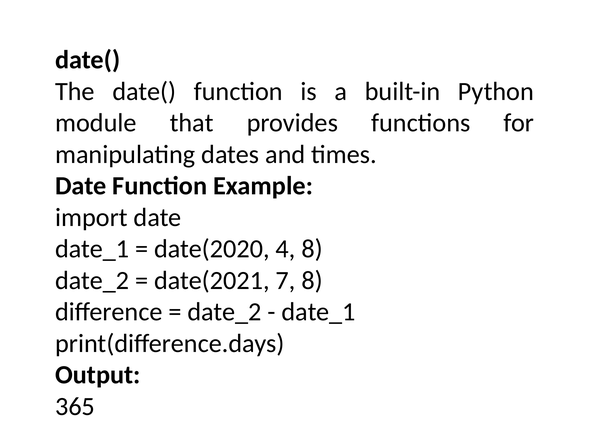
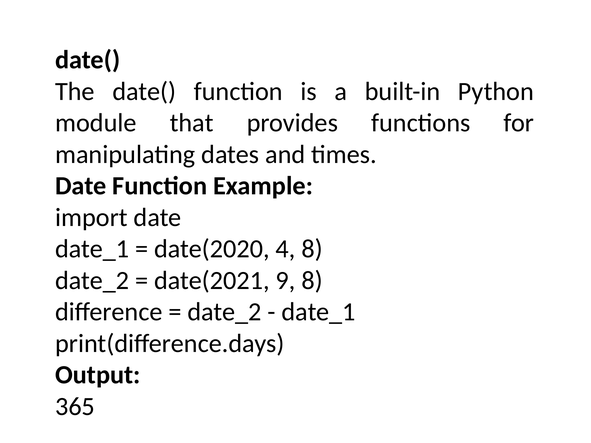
7: 7 -> 9 (286, 281)
